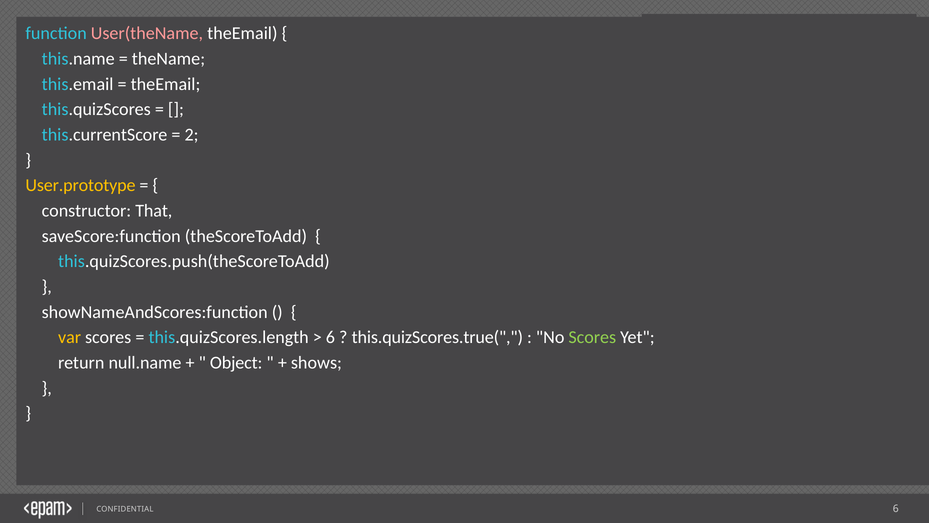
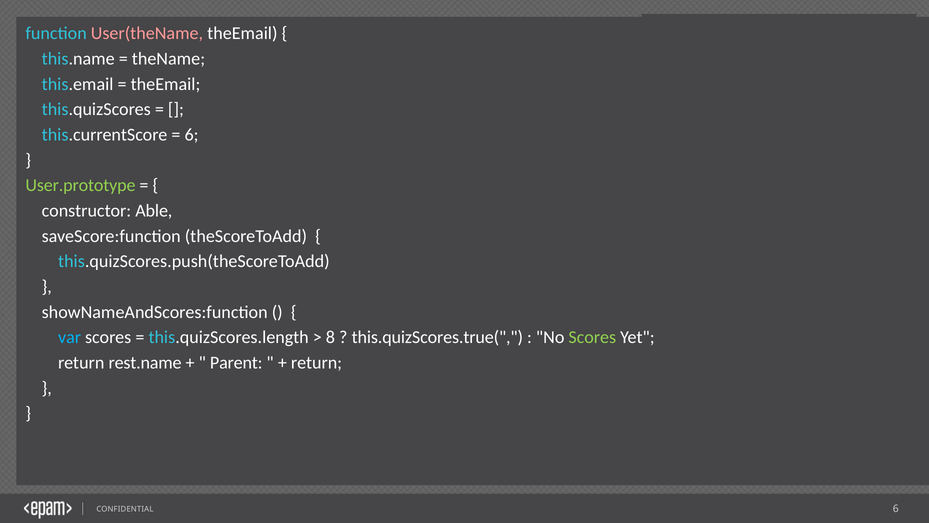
2: 2 -> 6 (192, 135)
User.prototype colour: yellow -> light green (80, 185)
That: That -> Able (154, 211)
var colour: yellow -> light blue (70, 337)
6: 6 -> 8 (330, 337)
null.name: null.name -> rest.name (145, 363)
Object: Object -> Parent (236, 363)
shows: shows -> return (316, 363)
